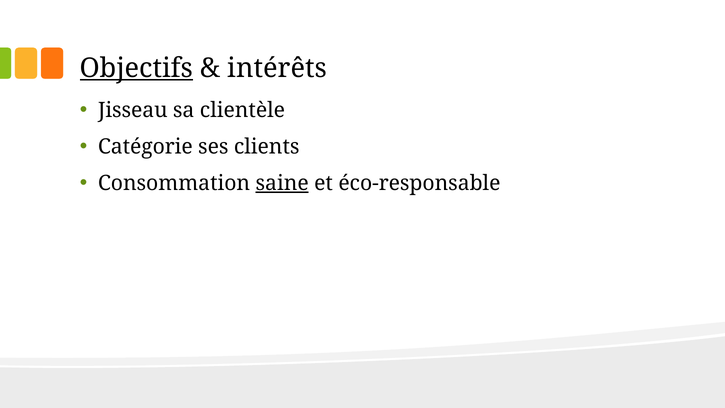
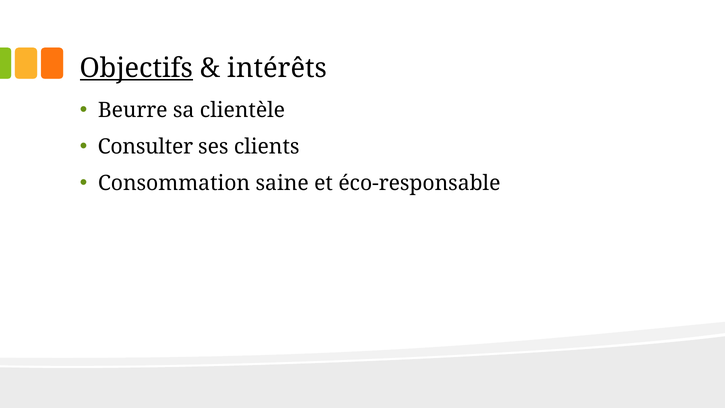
Jisseau: Jisseau -> Beurre (133, 110)
Catégorie: Catégorie -> Consulter (145, 147)
saine underline: present -> none (282, 183)
